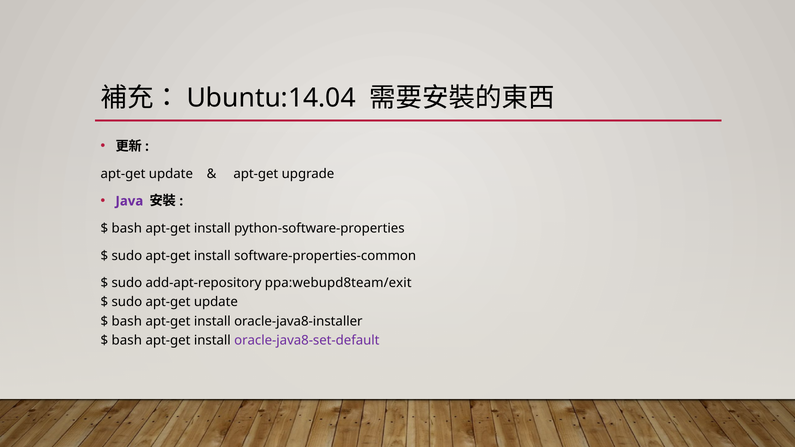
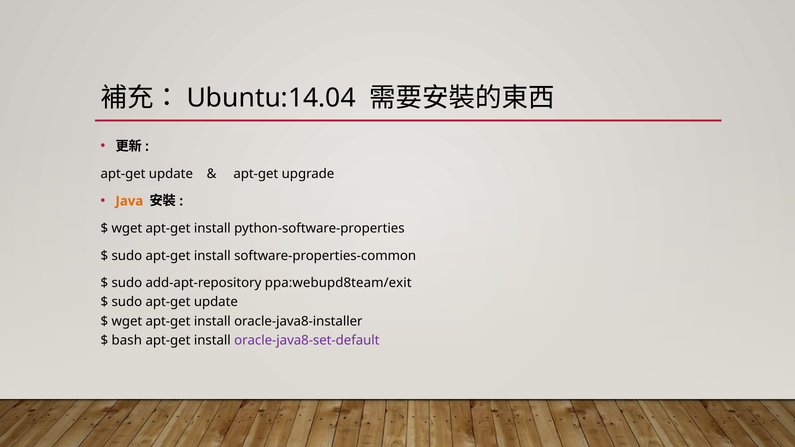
Java colour: purple -> orange (129, 201)
bash: bash -> wget (127, 228)
bash: bash -> wget (127, 321)
